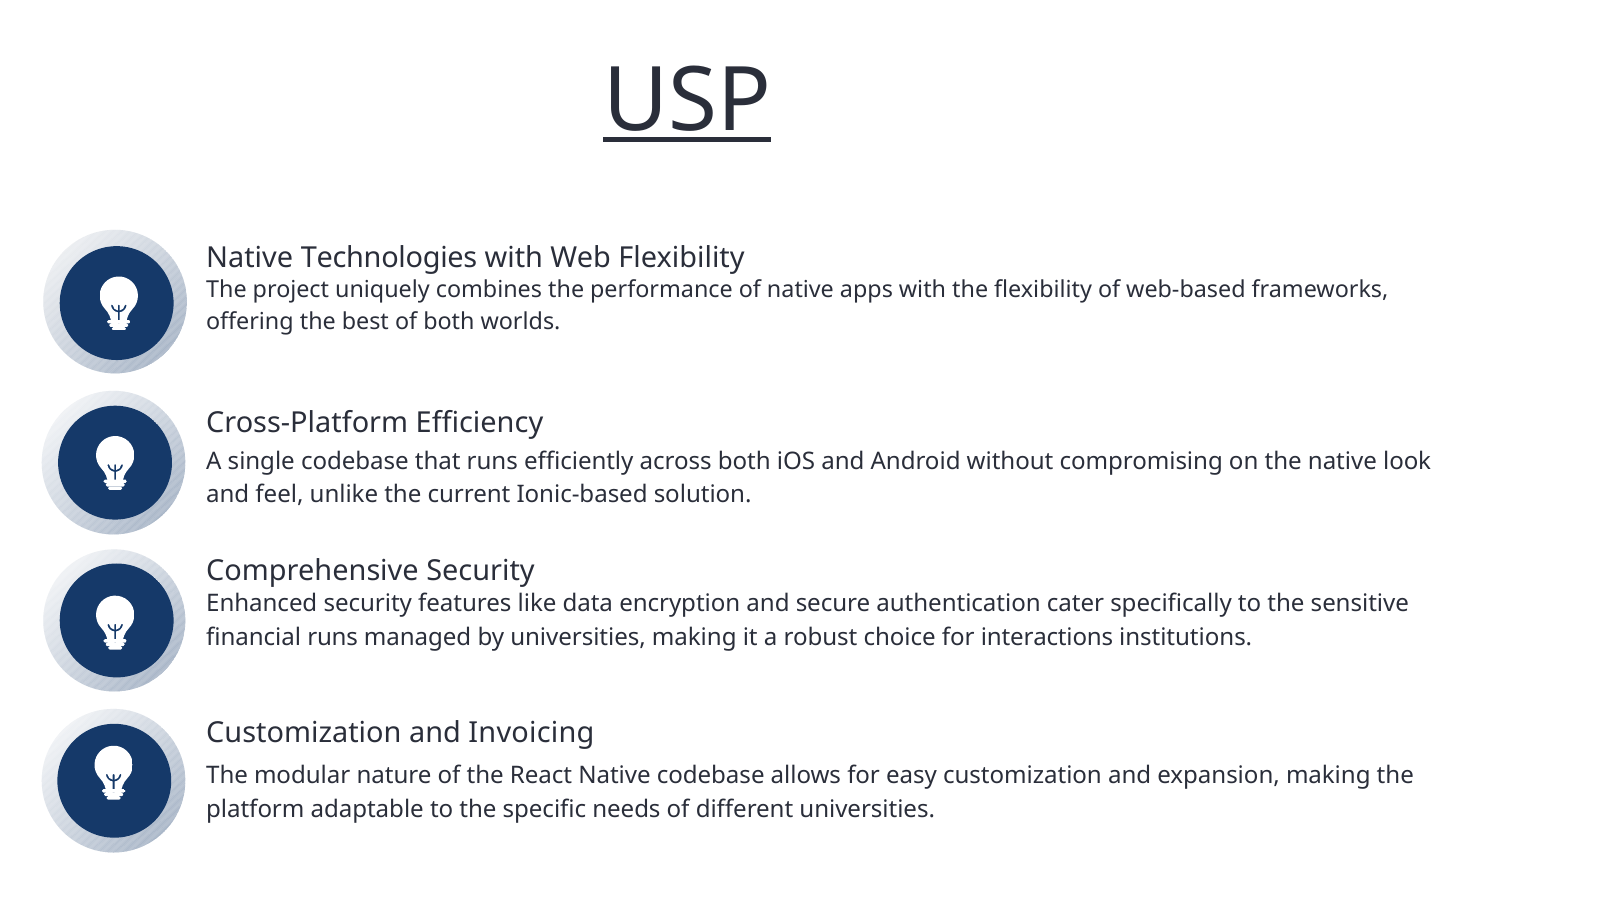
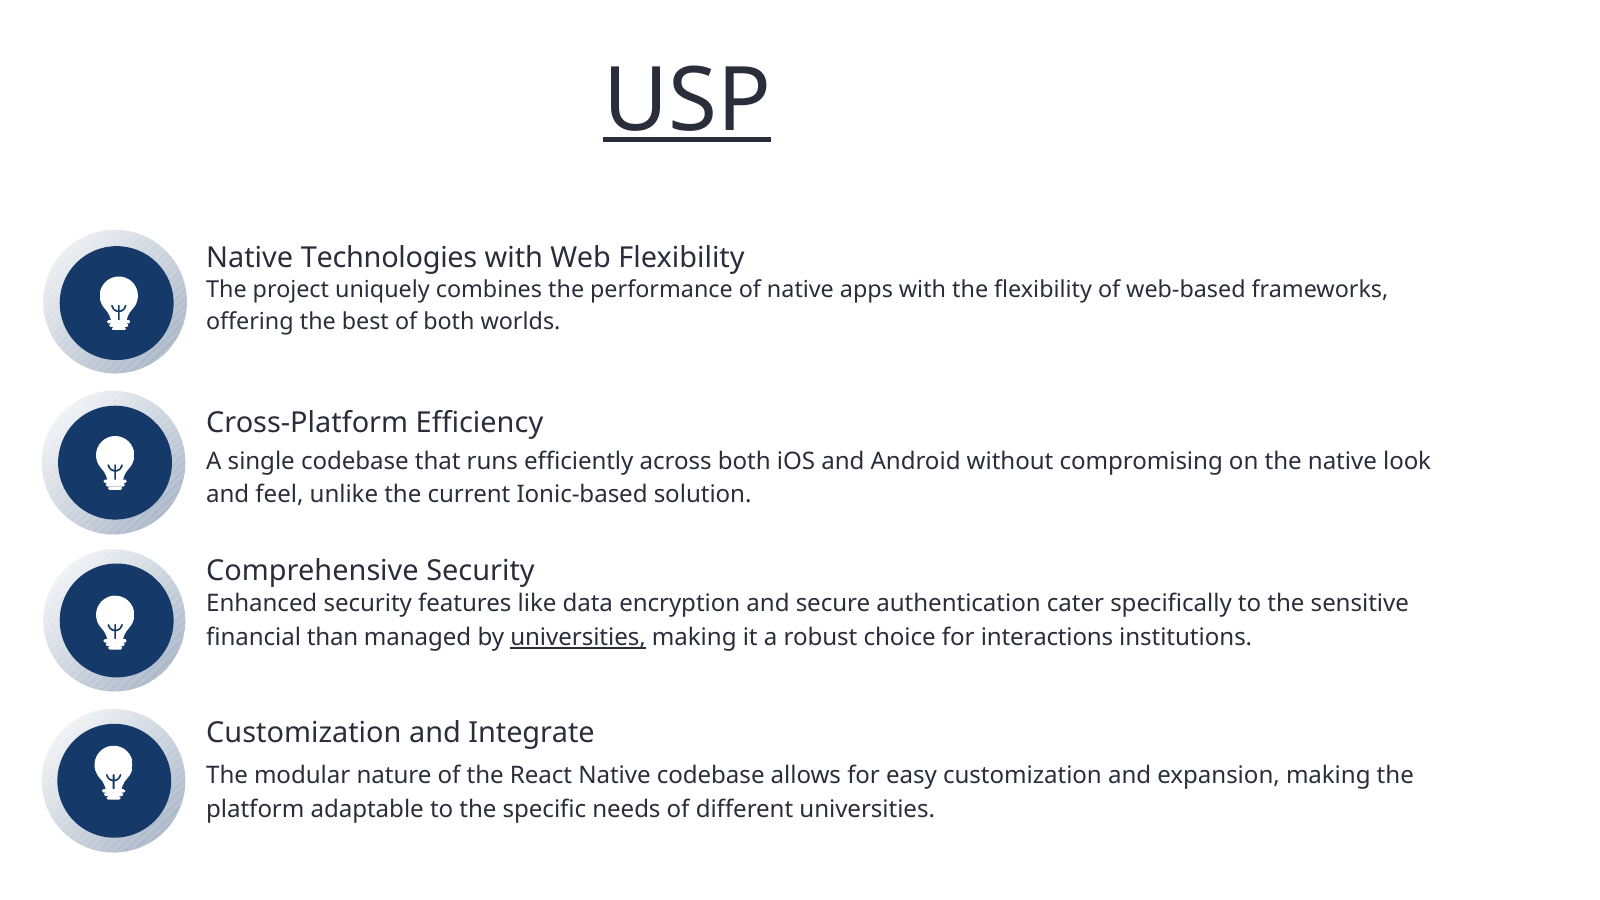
financial runs: runs -> than (333, 638)
universities underline: none -> present (578, 638)
Invoicing: Invoicing -> Integrate (532, 733)
